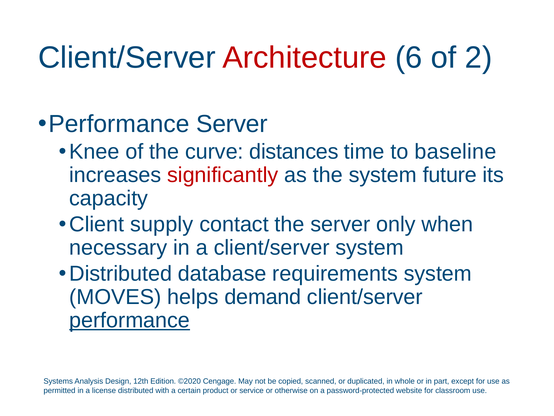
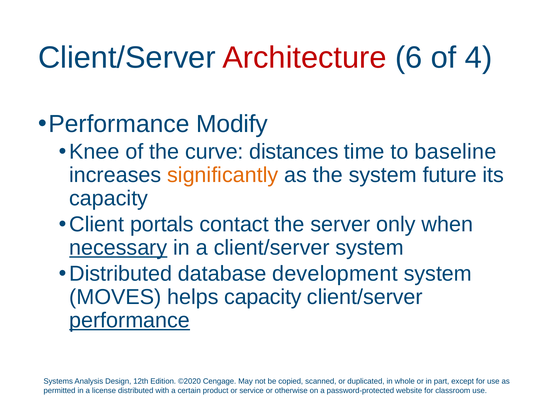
2: 2 -> 4 (479, 58)
Performance Server: Server -> Modify (232, 124)
significantly colour: red -> orange (223, 175)
supply: supply -> portals (162, 224)
necessary underline: none -> present (118, 247)
requirements: requirements -> development (335, 273)
helps demand: demand -> capacity (263, 297)
